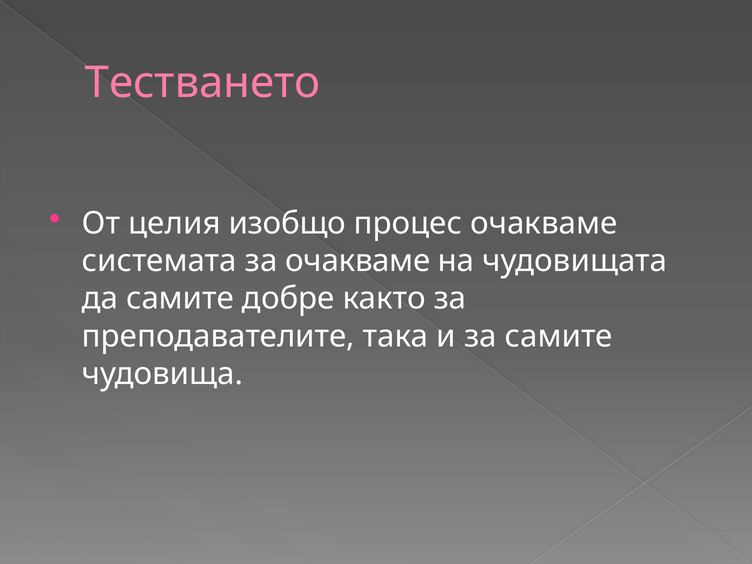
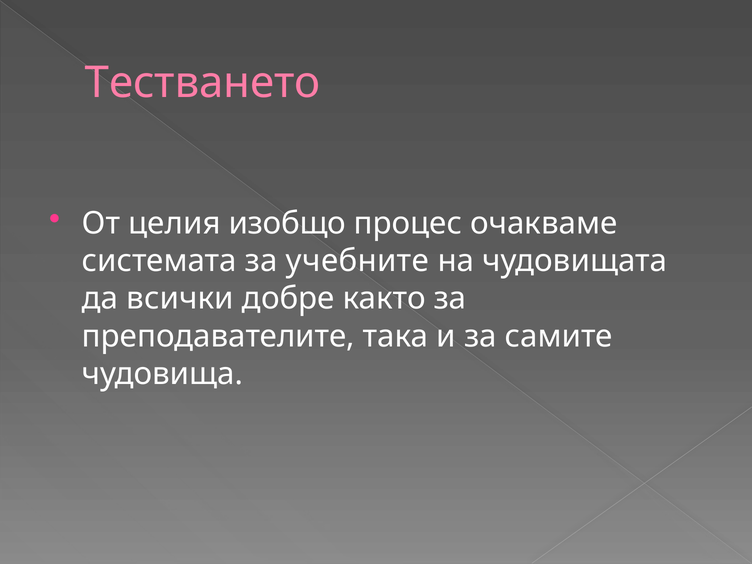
за очакваме: очакваме -> учебните (358, 261)
да самите: самите -> всички (180, 299)
